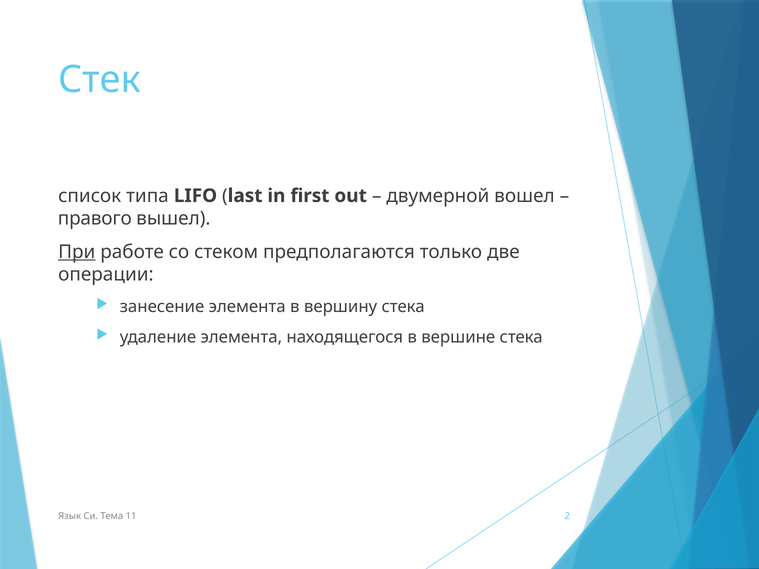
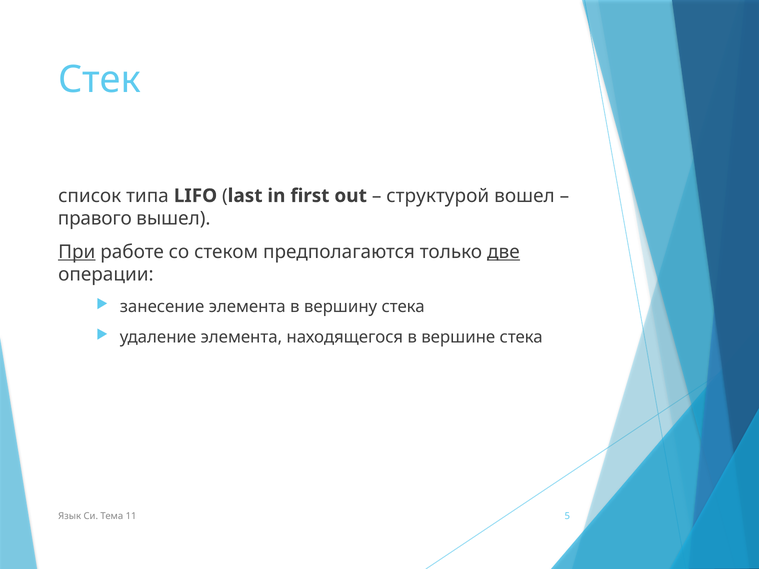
двумерной: двумерной -> структурой (438, 196)
две underline: none -> present (503, 252)
2: 2 -> 5 (567, 517)
